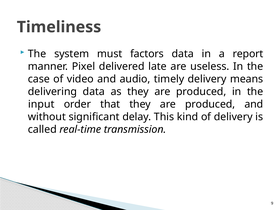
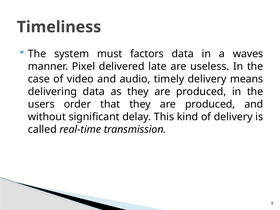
report: report -> waves (248, 54)
input: input -> users (41, 104)
